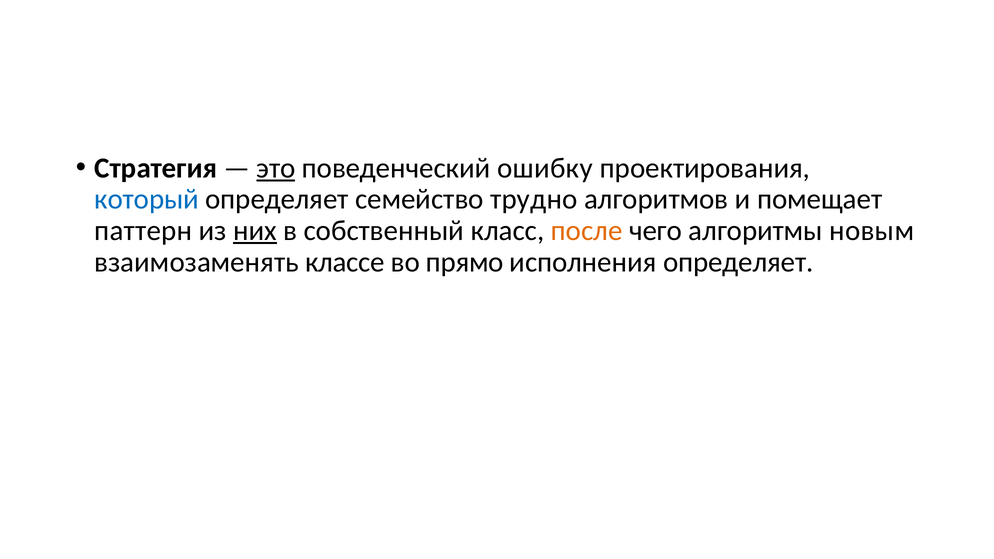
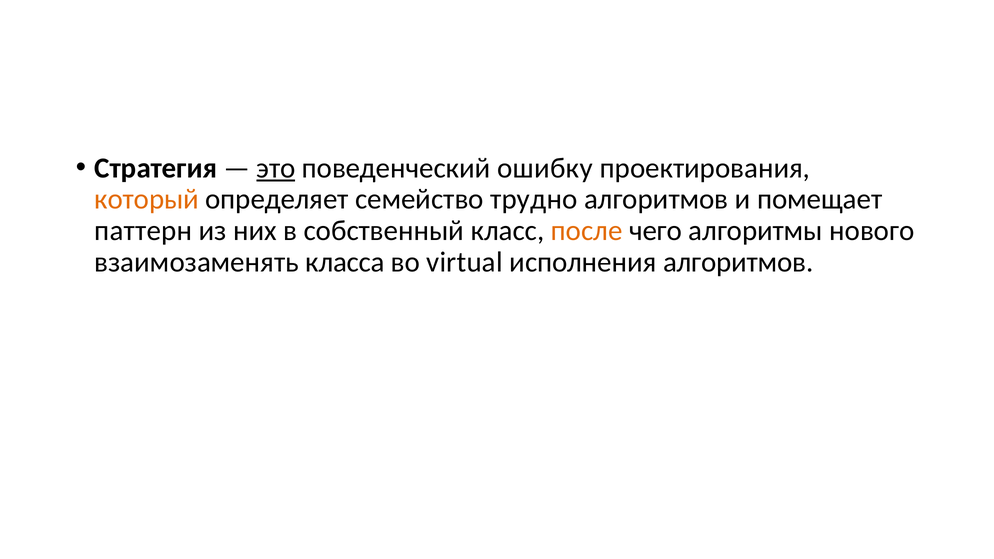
который colour: blue -> orange (147, 199)
них underline: present -> none (255, 231)
новым: новым -> нового (872, 231)
классе: классе -> класса (345, 262)
прямо: прямо -> virtual (465, 262)
исполнения определяет: определяет -> алгоритмов (738, 262)
